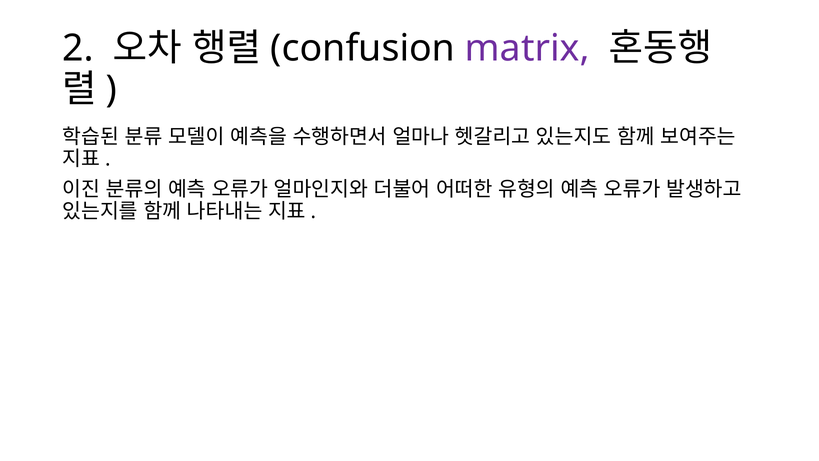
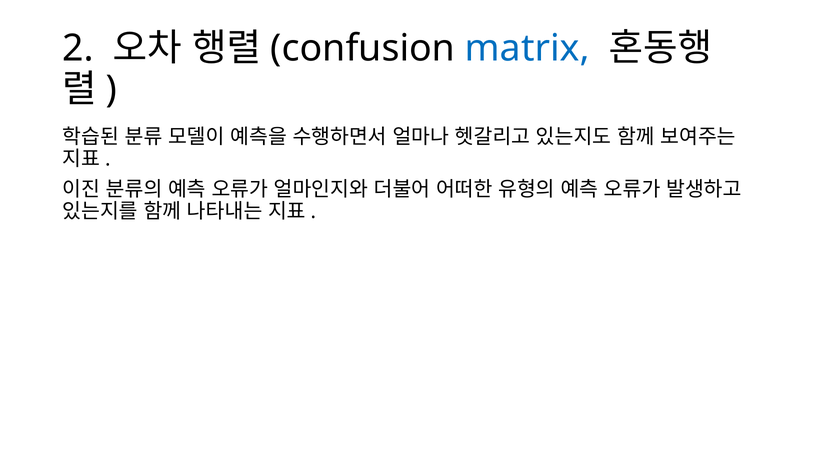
matrix colour: purple -> blue (527, 49)
